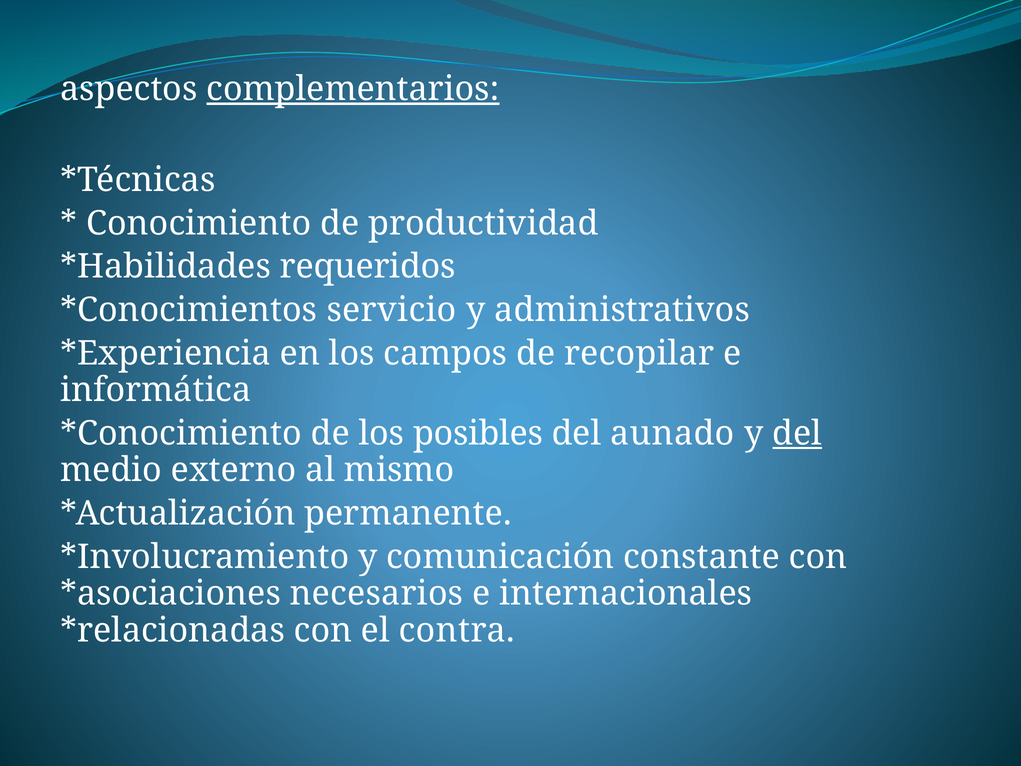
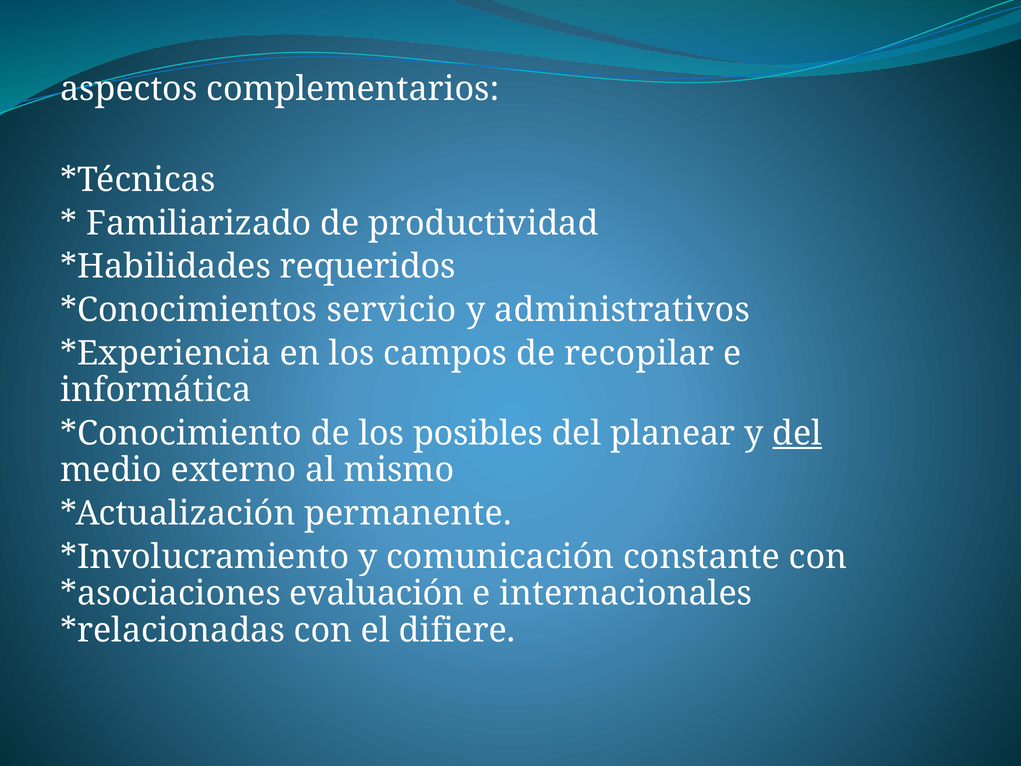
complementarios underline: present -> none (353, 89)
Conocimiento: Conocimiento -> Familiarizado (199, 223)
aunado: aunado -> planear (673, 433)
necesarios: necesarios -> evaluación (377, 593)
contra: contra -> difiere (457, 630)
